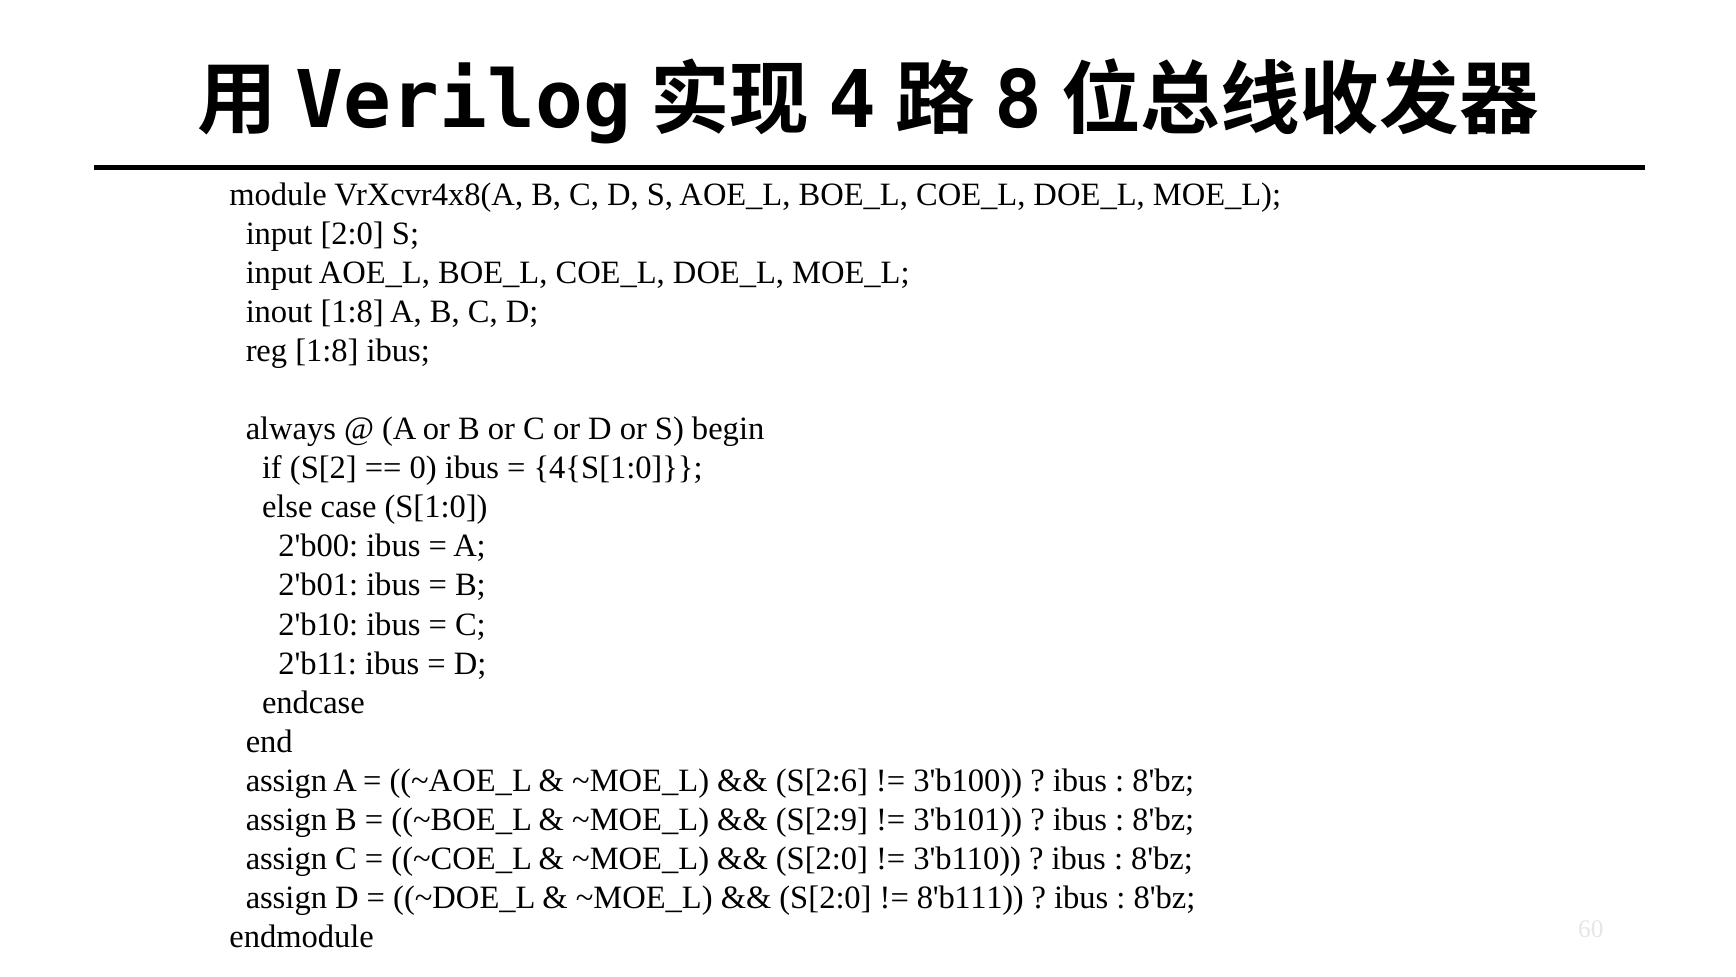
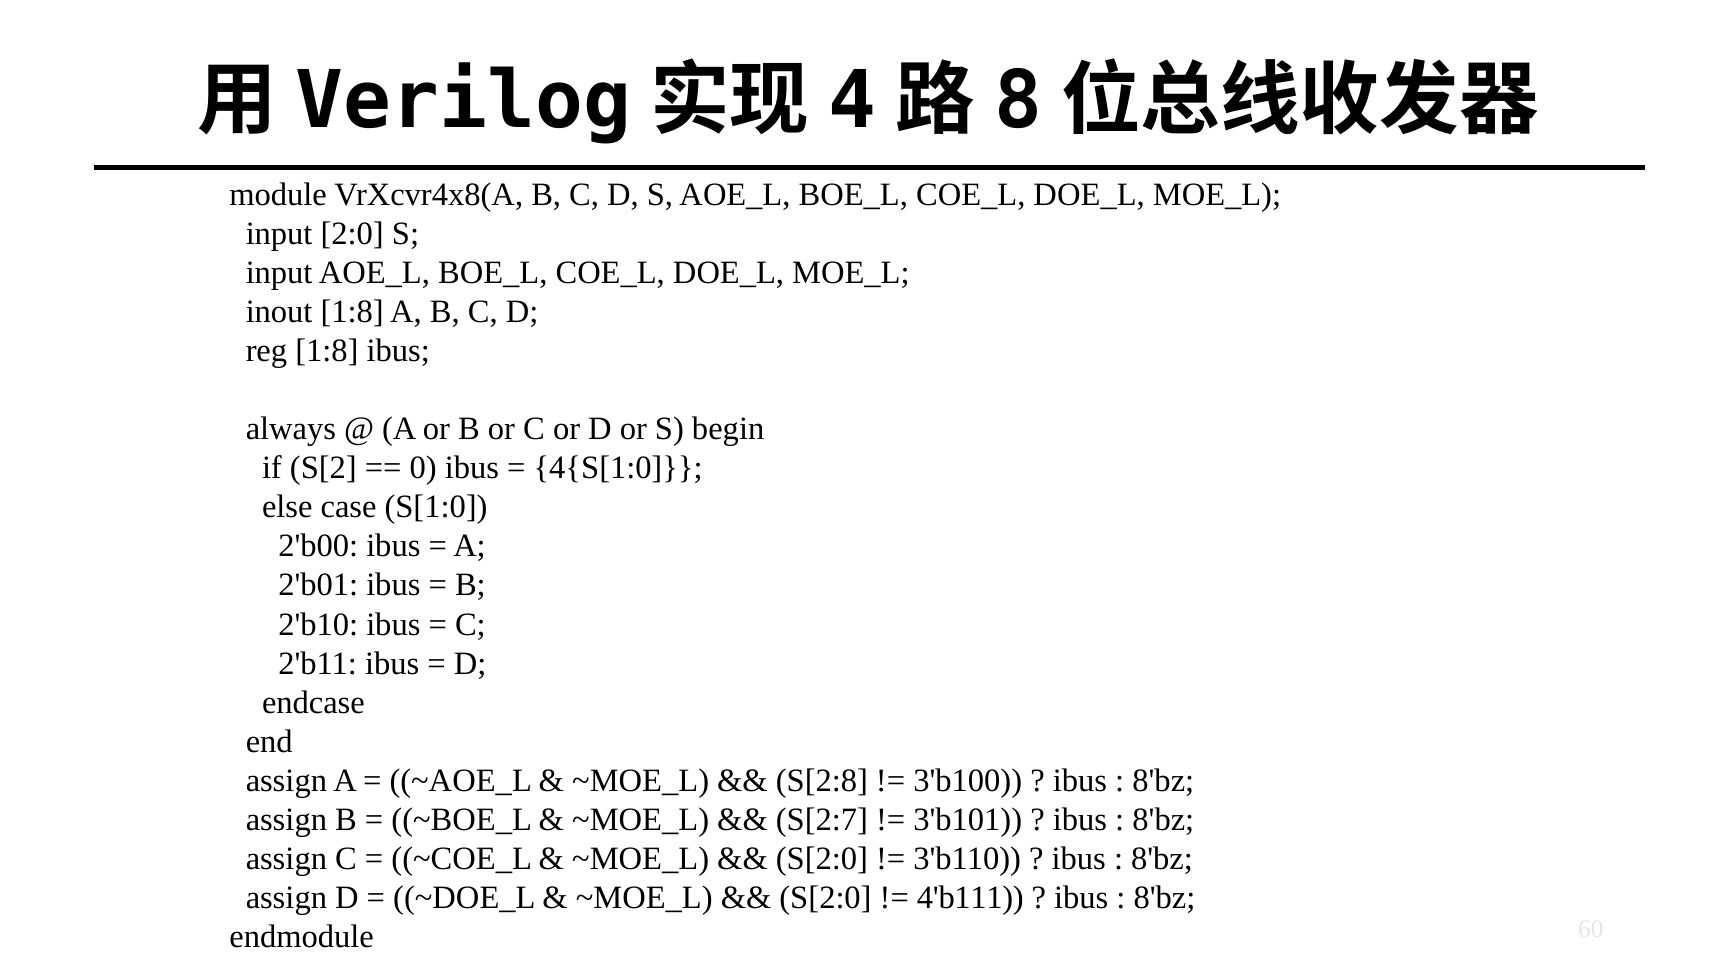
S[2:6: S[2:6 -> S[2:8 (822, 780)
S[2:9: S[2:9 -> S[2:7 (822, 819)
8'b111: 8'b111 -> 4'b111 (970, 897)
